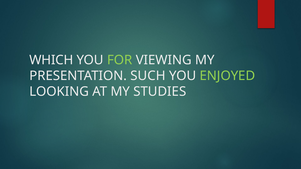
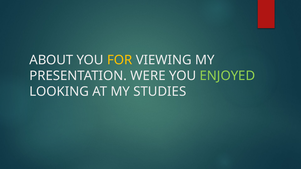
WHICH: WHICH -> ABOUT (51, 60)
FOR colour: light green -> yellow (120, 60)
SUCH: SUCH -> WERE (148, 76)
